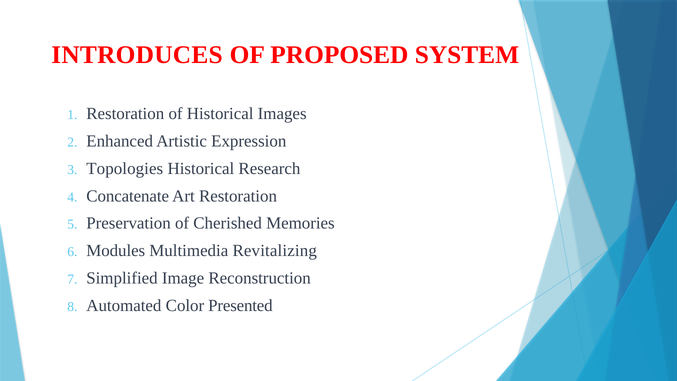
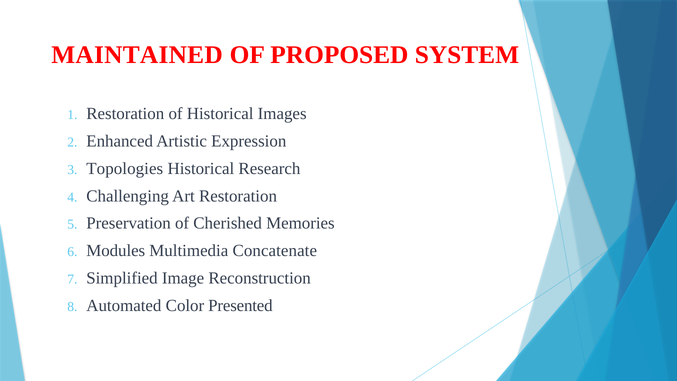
INTRODUCES: INTRODUCES -> MAINTAINED (137, 55)
Concatenate: Concatenate -> Challenging (128, 196)
Revitalizing: Revitalizing -> Concatenate (275, 251)
